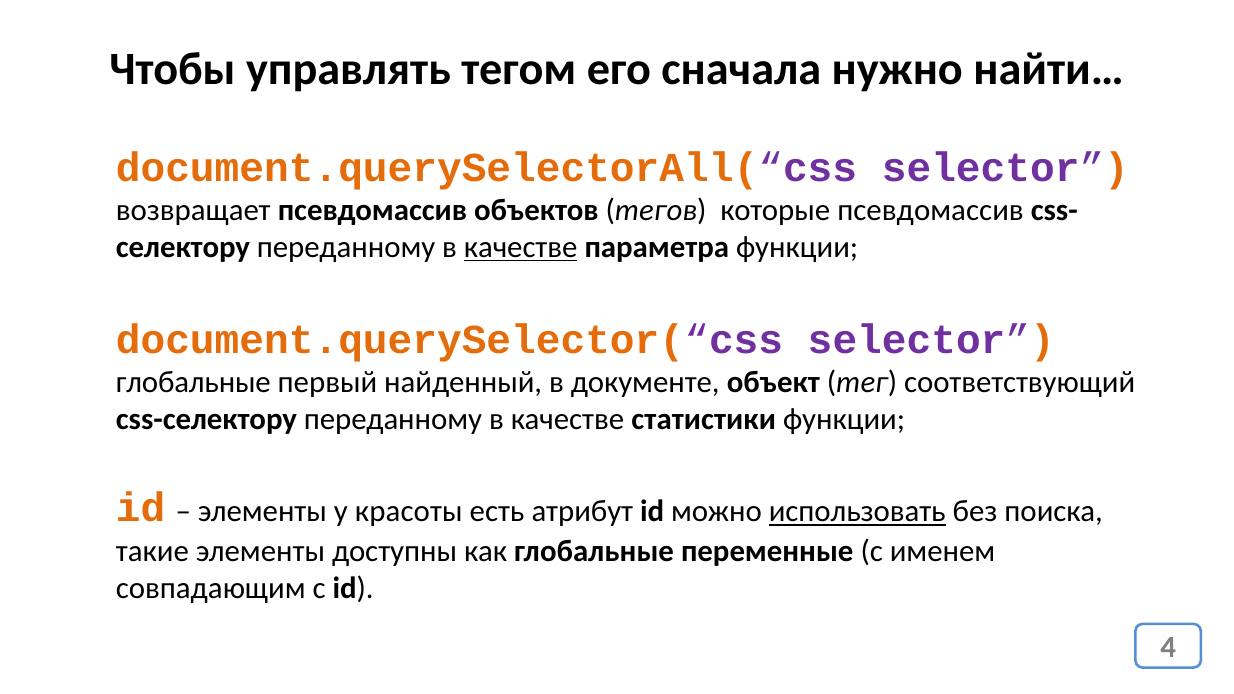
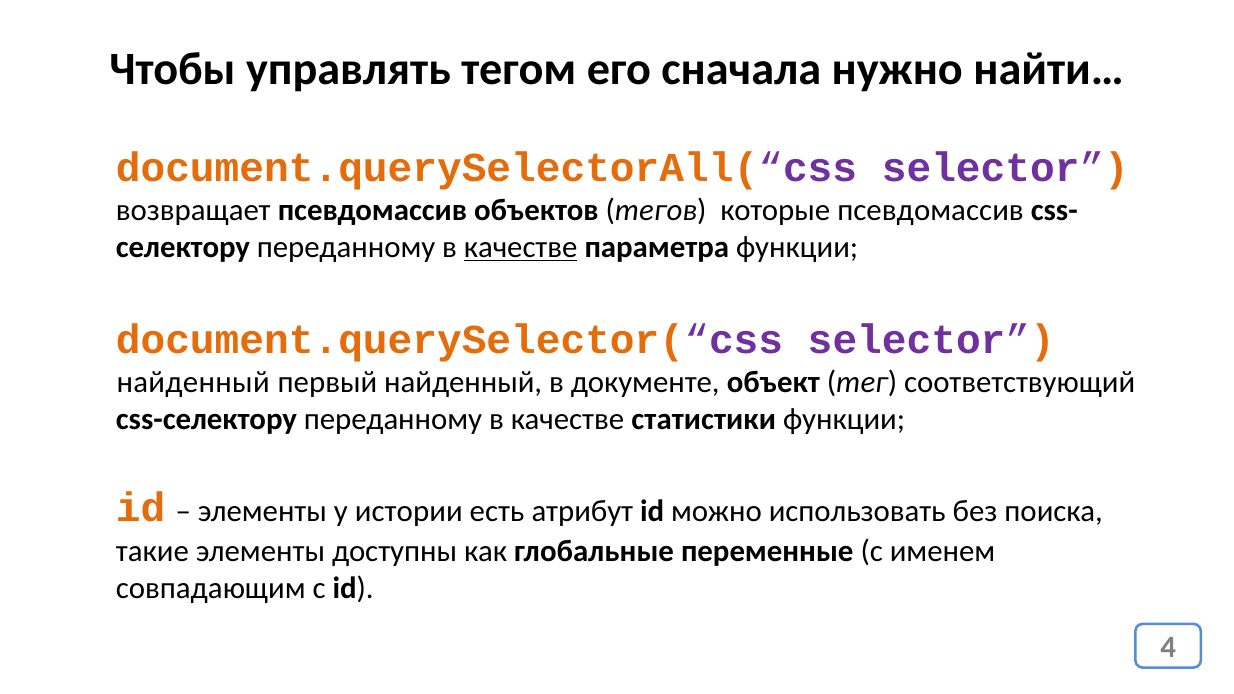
глобальные: глобальные -> найденный (193, 382)
красоты: красоты -> истории (409, 512)
использовать underline: present -> none (857, 512)
